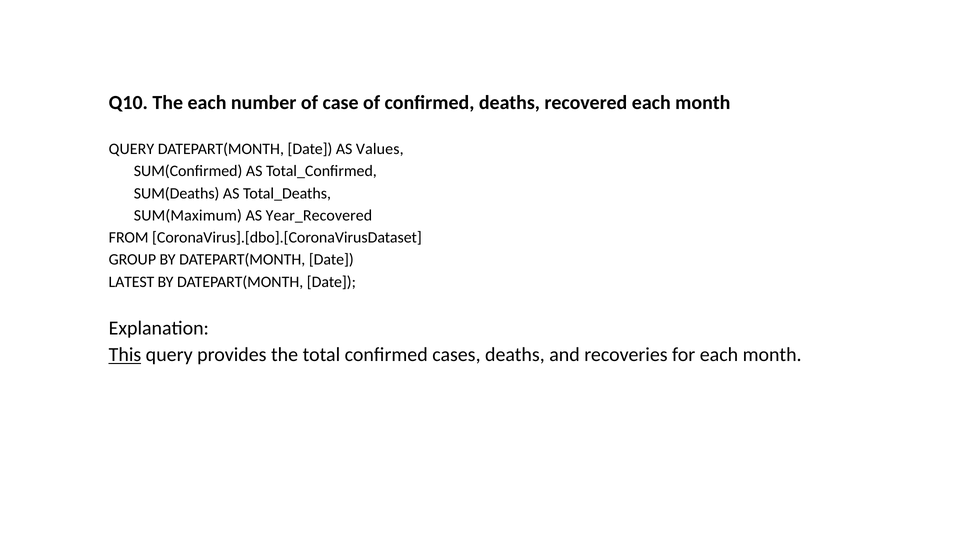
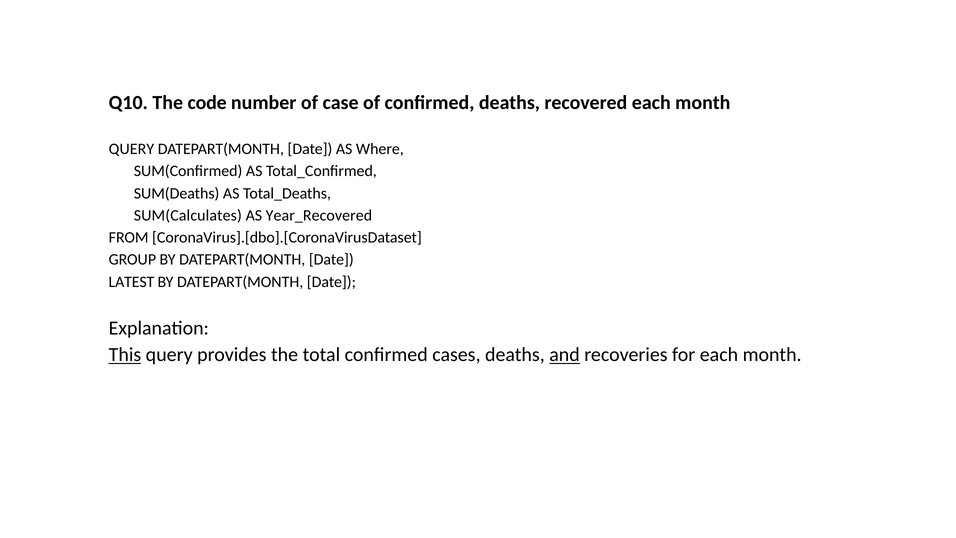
The each: each -> code (207, 102)
Values: Values -> Where (380, 149)
SUM(Maximum: SUM(Maximum -> SUM(Calculates (188, 215)
and underline: none -> present (565, 355)
